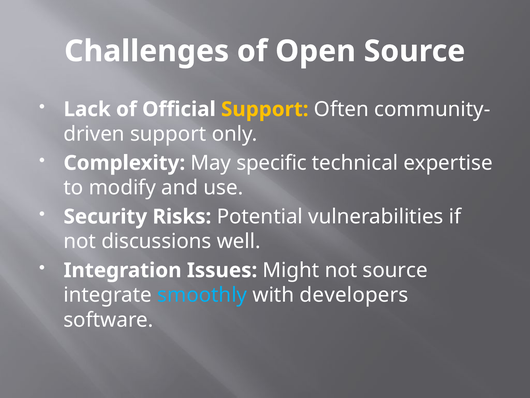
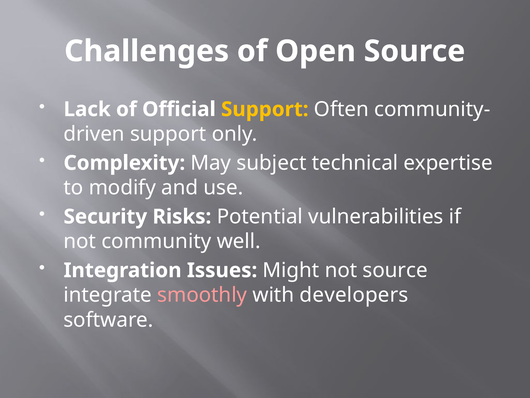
specific: specific -> subject (271, 163)
discussions: discussions -> community (156, 241)
smoothly colour: light blue -> pink (202, 295)
